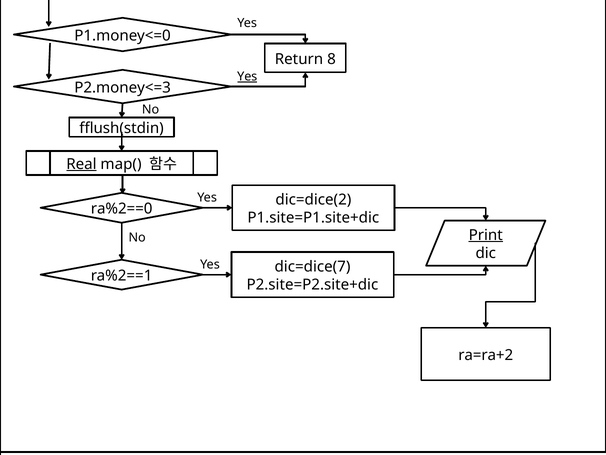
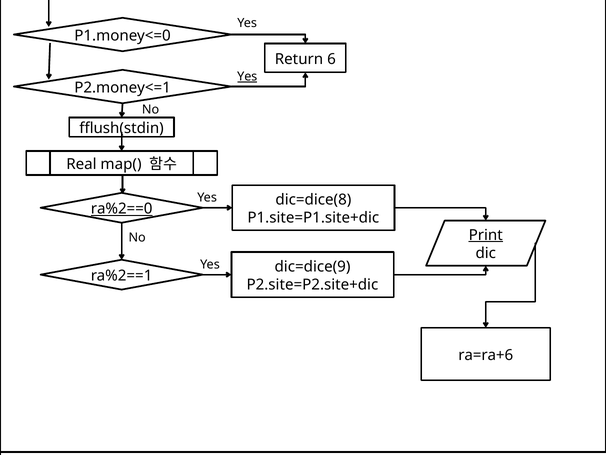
8: 8 -> 6 (331, 59)
P2.money<=3: P2.money<=3 -> P2.money<=1 (123, 87)
Real underline: present -> none (81, 164)
dic=dice(2: dic=dice(2 -> dic=dice(8 (313, 199)
ra%2==0 underline: none -> present (122, 209)
dic=dice(7: dic=dice(7 -> dic=dice(9 (313, 266)
ra=ra+2: ra=ra+2 -> ra=ra+6 (486, 355)
